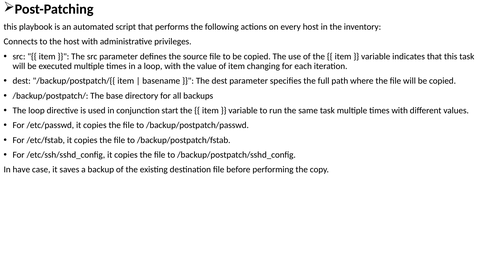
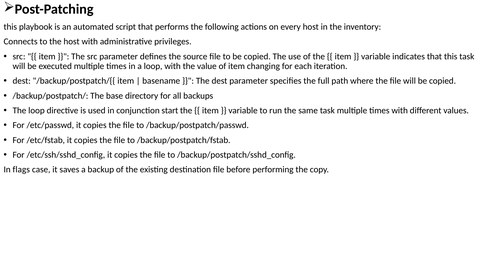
have: have -> flags (21, 170)
